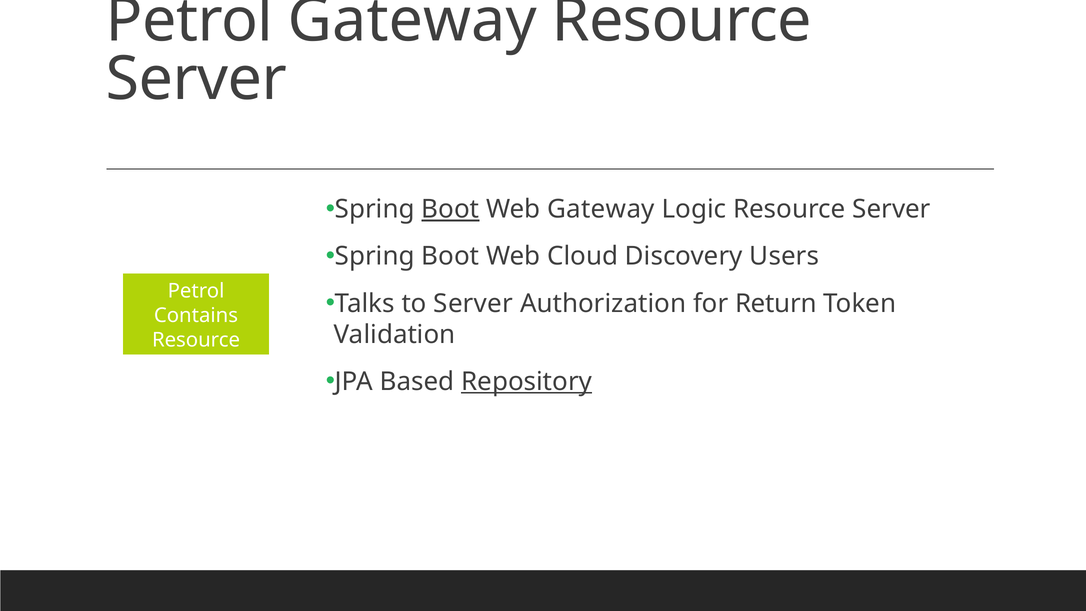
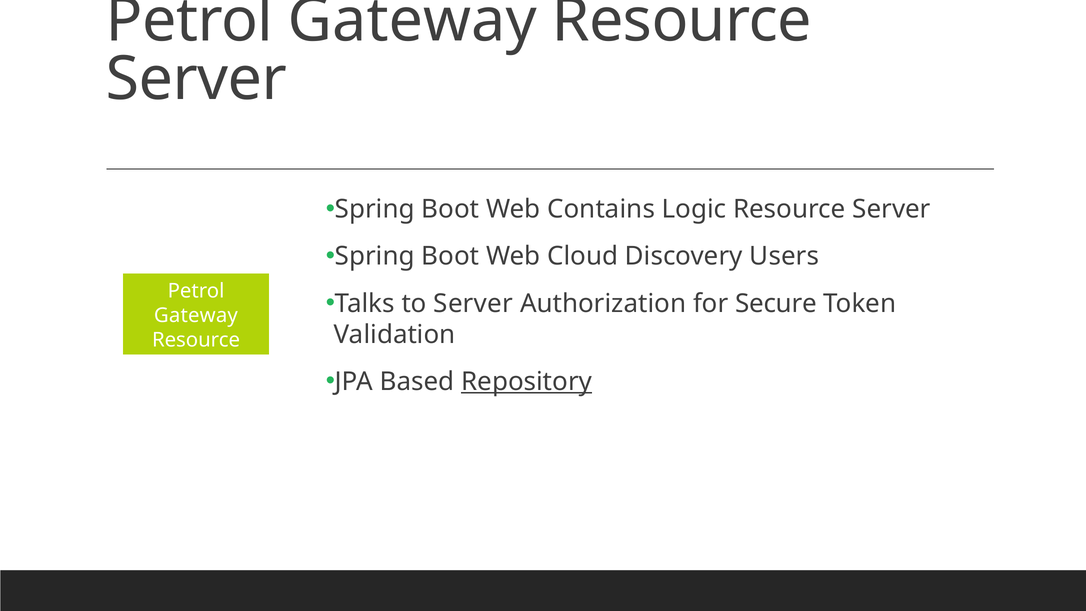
Boot underline: present -> none (450, 209)
Web Gateway: Gateway -> Contains (601, 209)
Return: Return -> Secure (776, 303)
Contains: Contains -> Gateway (196, 315)
